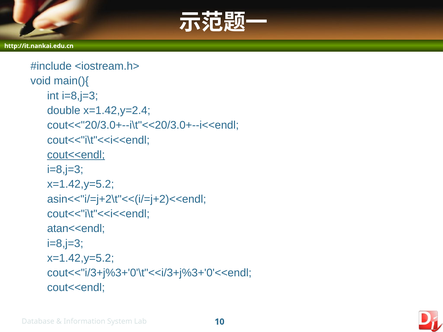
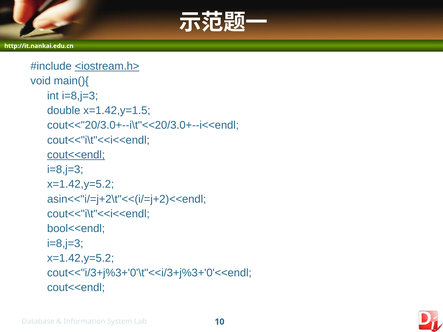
<iostream.h> underline: none -> present (107, 66)
x=1.42,y=2.4: x=1.42,y=2.4 -> x=1.42,y=1.5 (117, 111)
atan<<endl: atan<<endl -> bool<<endl (76, 229)
